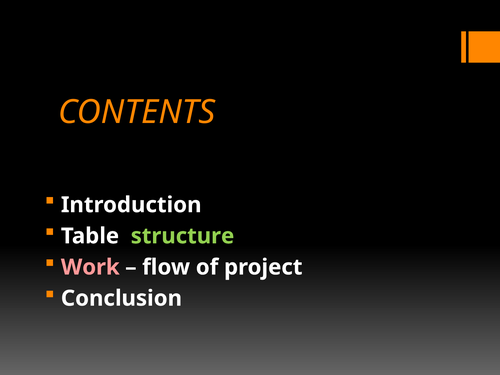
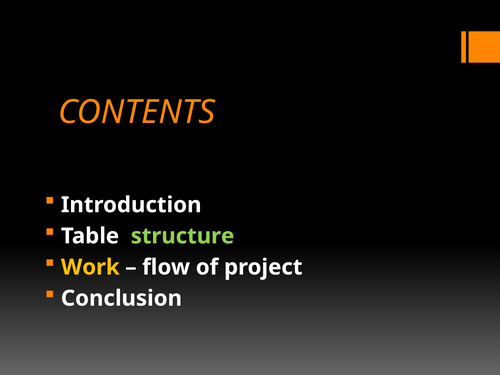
Work colour: pink -> yellow (90, 267)
